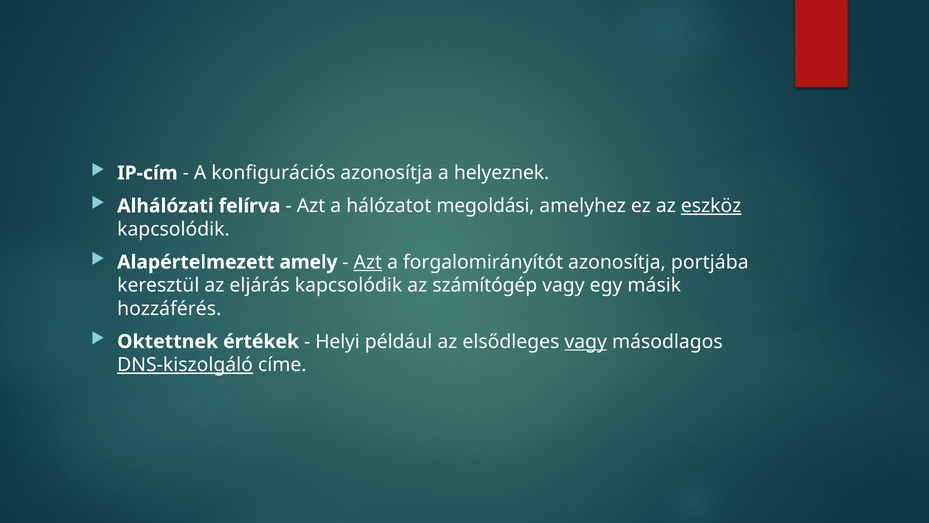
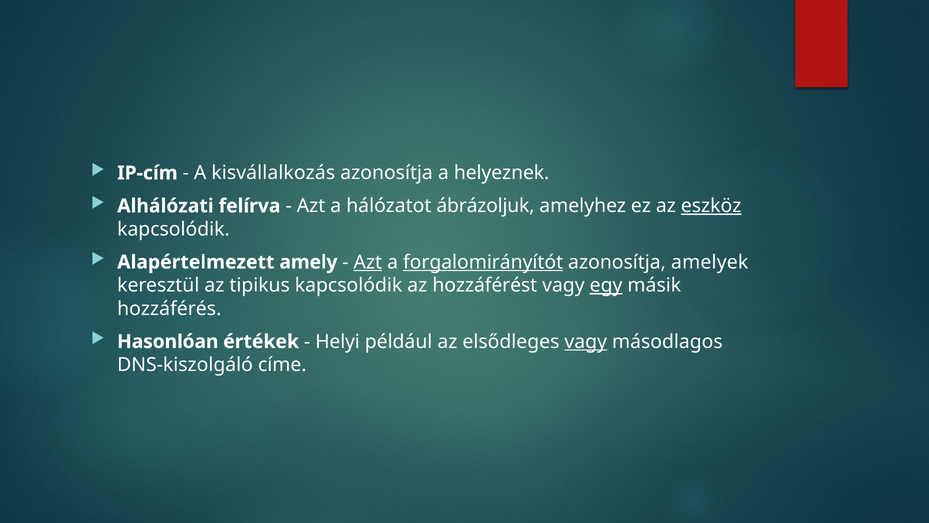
konfigurációs: konfigurációs -> kisvállalkozás (273, 173)
megoldási: megoldási -> ábrázoljuk (485, 206)
forgalomirányítót underline: none -> present (483, 262)
portjába: portjába -> amelyek (710, 262)
eljárás: eljárás -> tipikus (260, 285)
számítógép: számítógép -> hozzáférést (485, 285)
egy underline: none -> present (606, 285)
Oktettnek: Oktettnek -> Hasonlóan (168, 341)
DNS-kiszolgáló underline: present -> none (185, 365)
